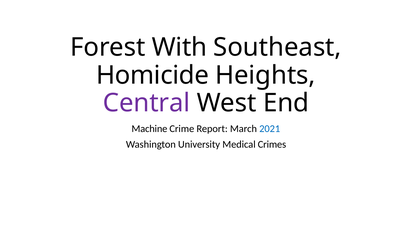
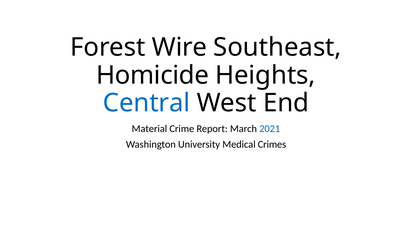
With: With -> Wire (179, 47)
Central colour: purple -> blue (146, 103)
Machine: Machine -> Material (149, 129)
